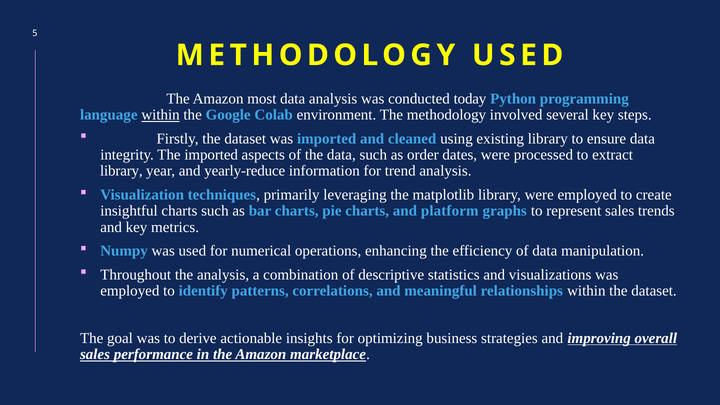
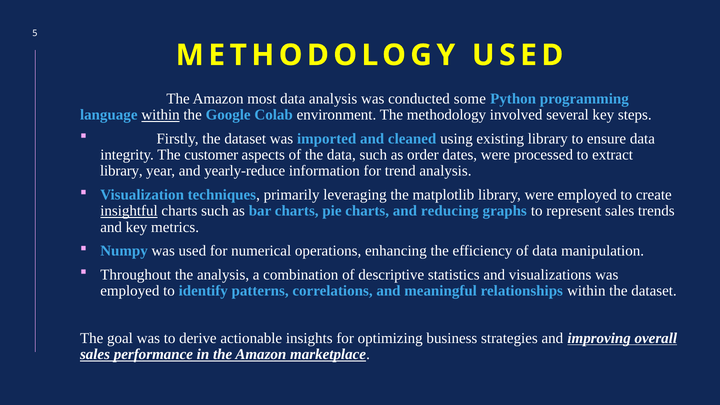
today: today -> some (470, 99)
The imported: imported -> customer (211, 155)
insightful underline: none -> present (129, 211)
platform: platform -> reducing (450, 211)
